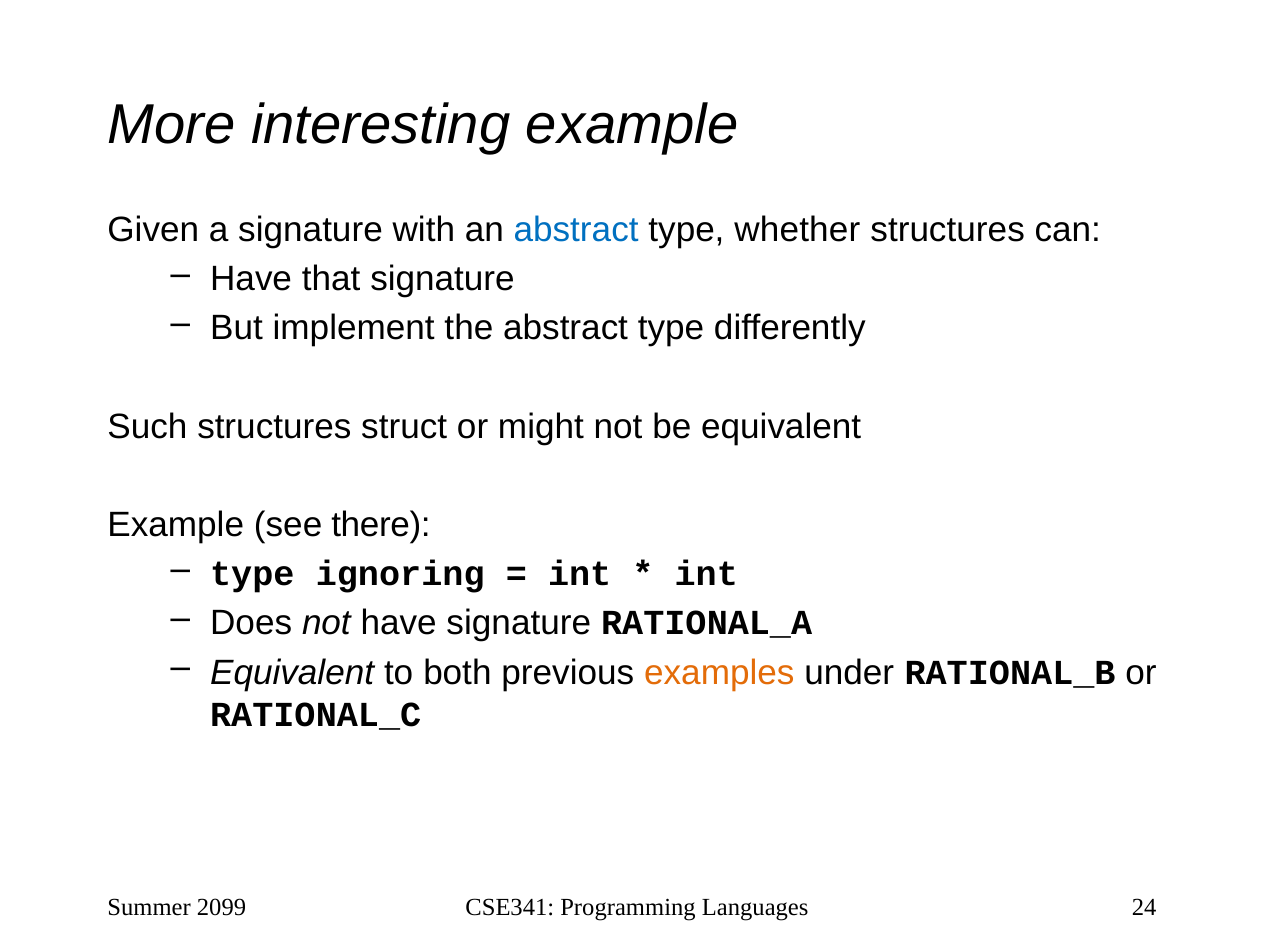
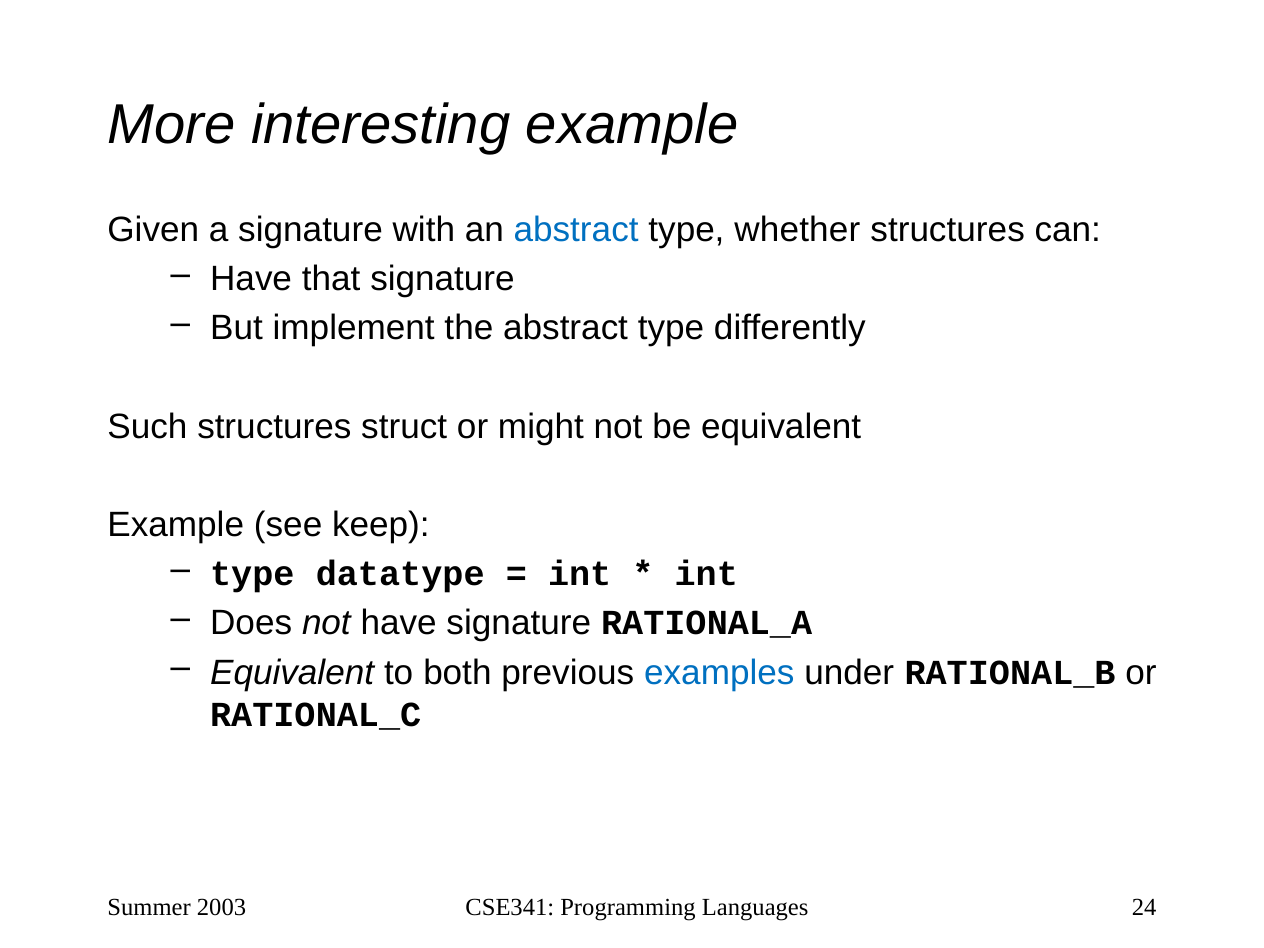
there: there -> keep (381, 525)
ignoring: ignoring -> datatype (400, 574)
examples colour: orange -> blue (719, 673)
2099: 2099 -> 2003 (222, 908)
